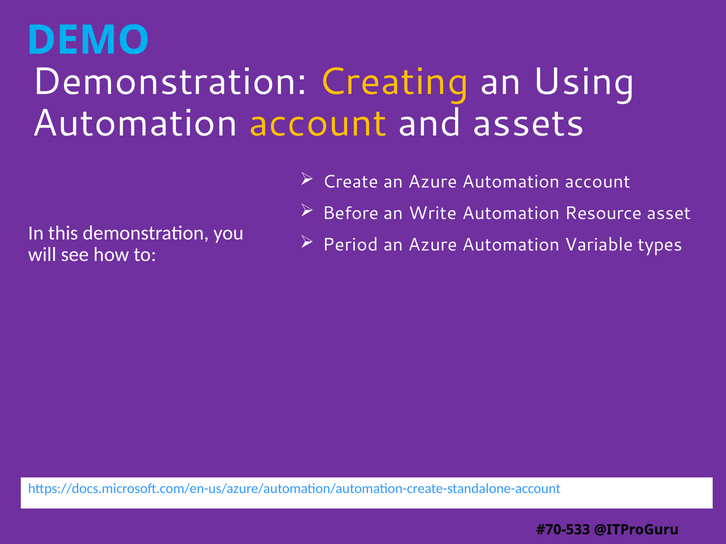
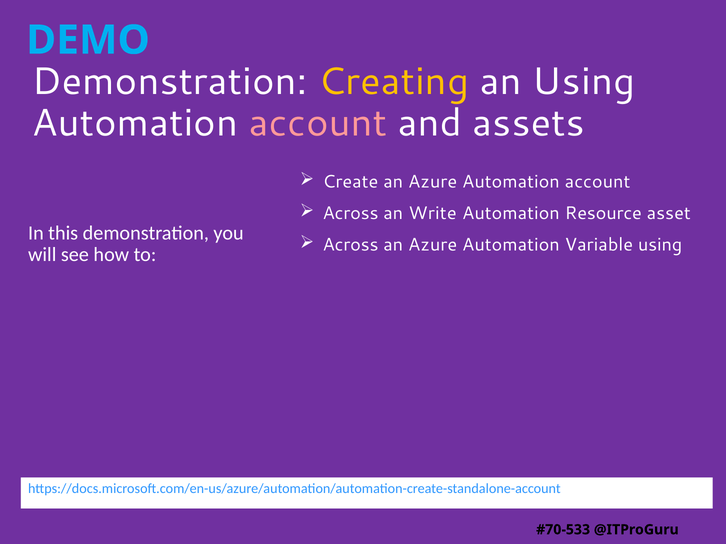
account colour: yellow -> pink (318, 123)
Before: Before -> Across (351, 213)
Period: Period -> Across (351, 245)
Variable types: types -> using (660, 245)
